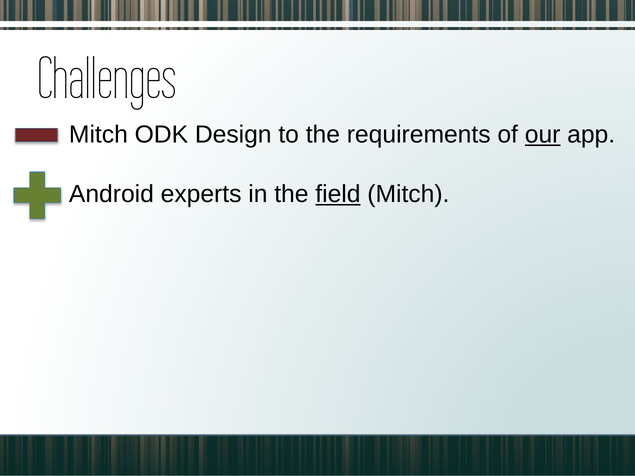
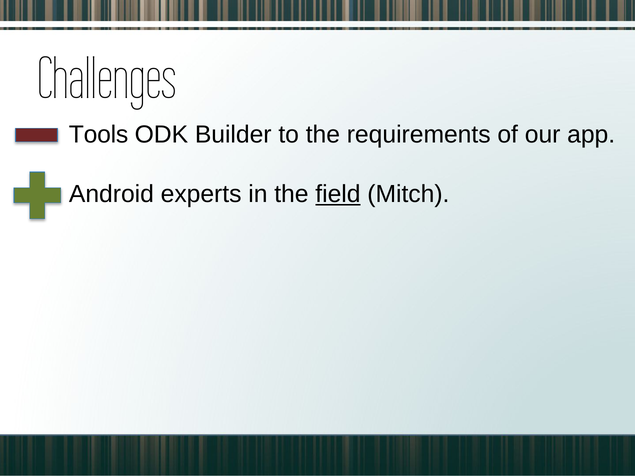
Mitch: Mitch -> Tools (99, 135)
Design: Design -> Builder (233, 135)
our underline: present -> none (543, 135)
